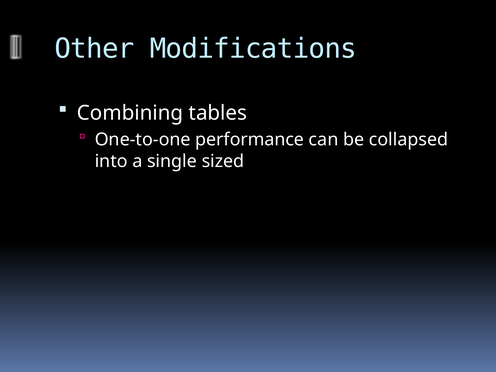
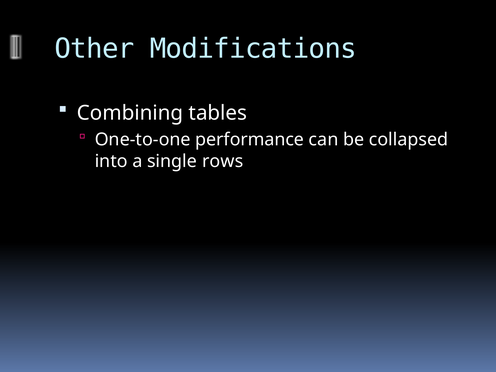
sized: sized -> rows (223, 161)
